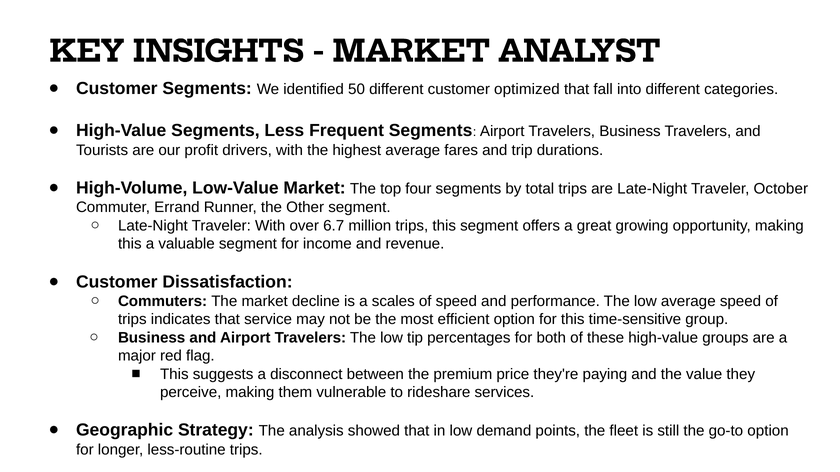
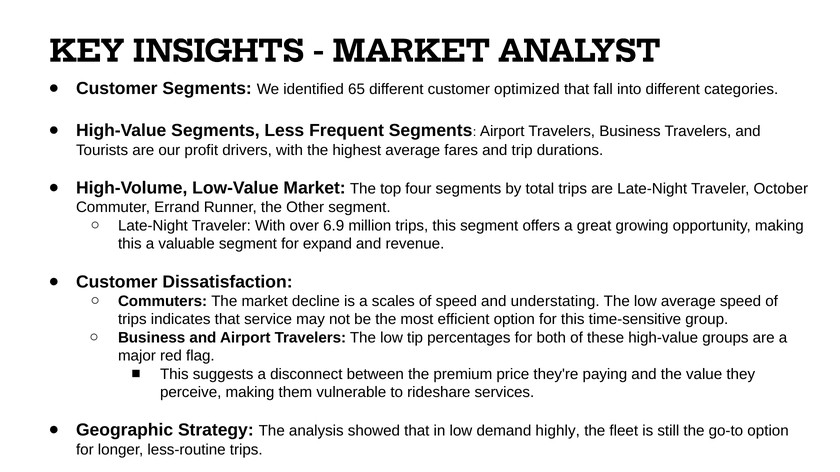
50: 50 -> 65 (357, 90)
6.7: 6.7 -> 6.9 (334, 226)
income: income -> expand (327, 244)
performance: performance -> understating (555, 302)
points: points -> highly (558, 431)
